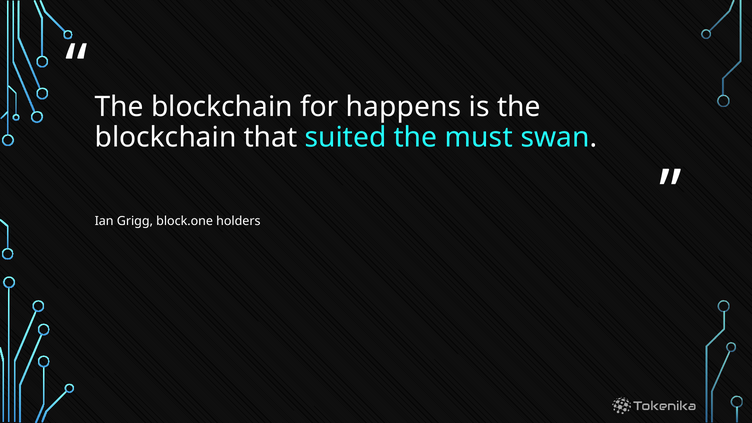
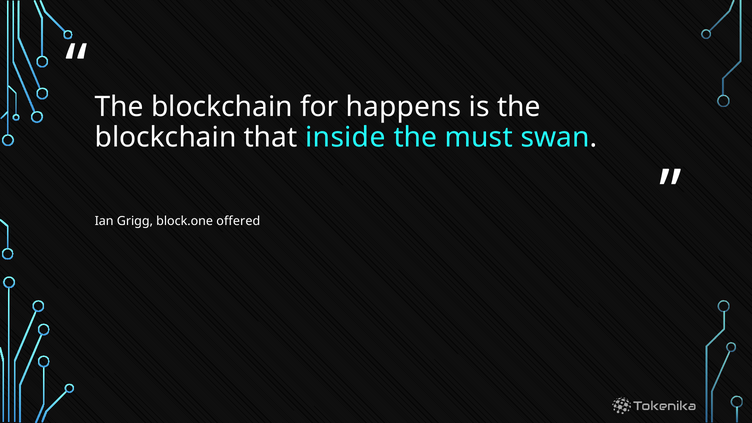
suited: suited -> inside (345, 137)
holders: holders -> offered (238, 221)
